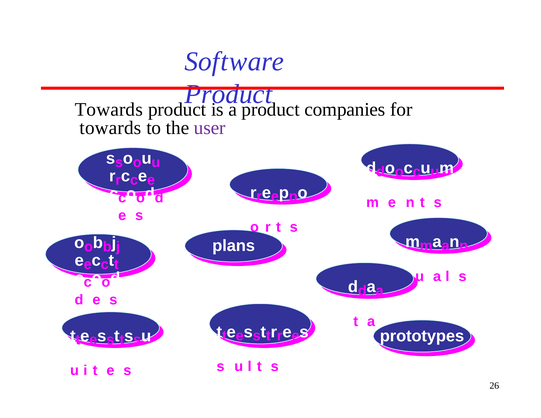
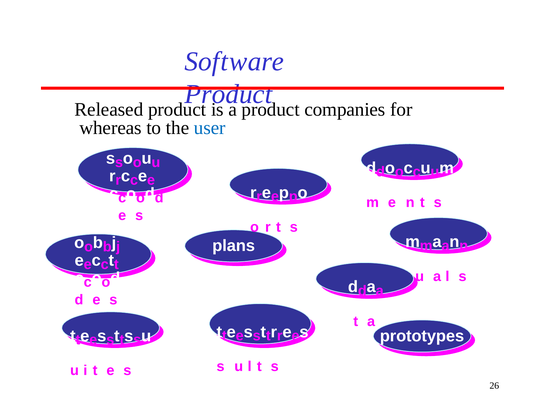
Towards: Towards -> Released (109, 109)
towards: towards -> whereas (110, 128)
user colour: purple -> blue (210, 128)
